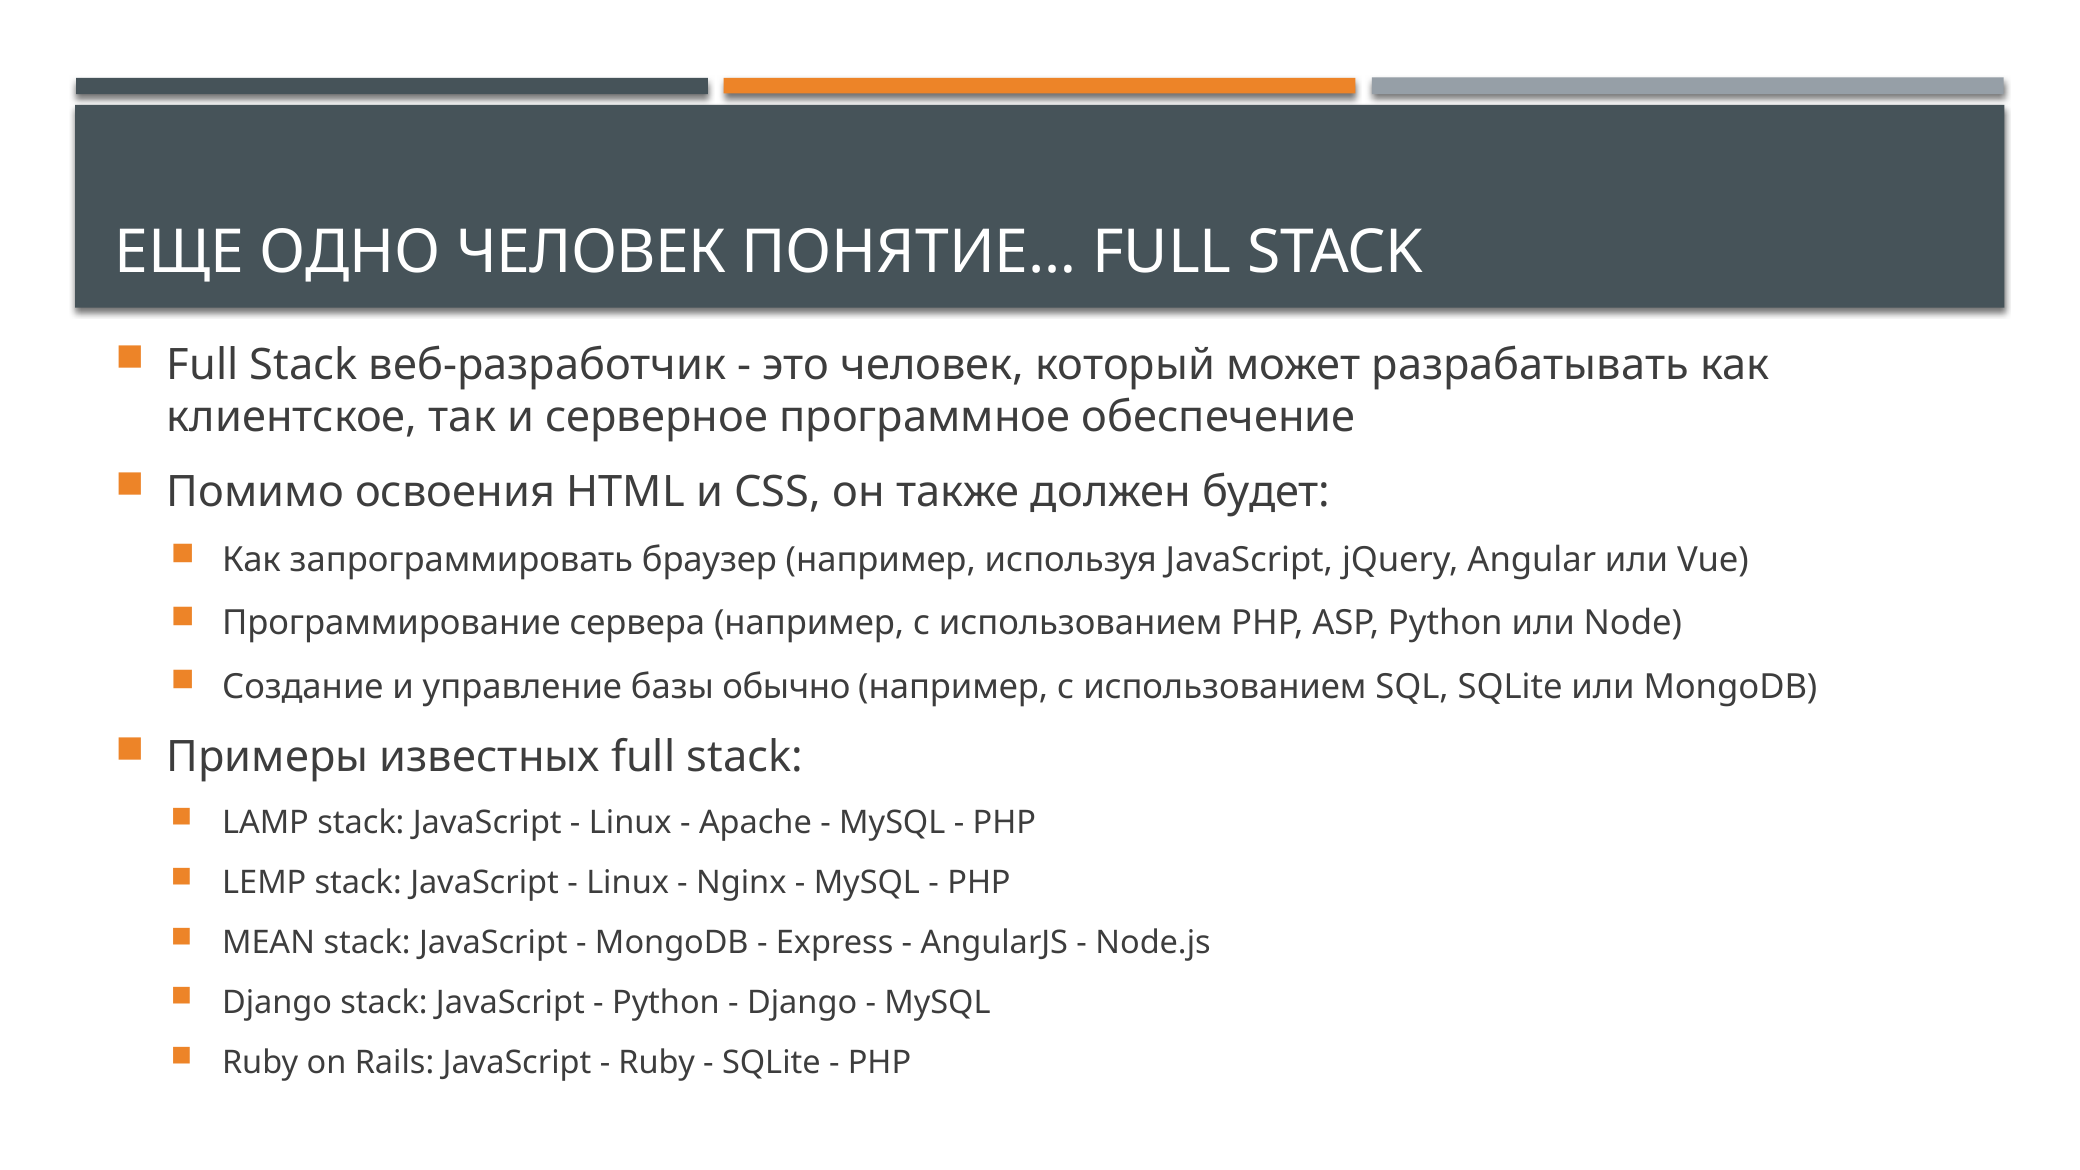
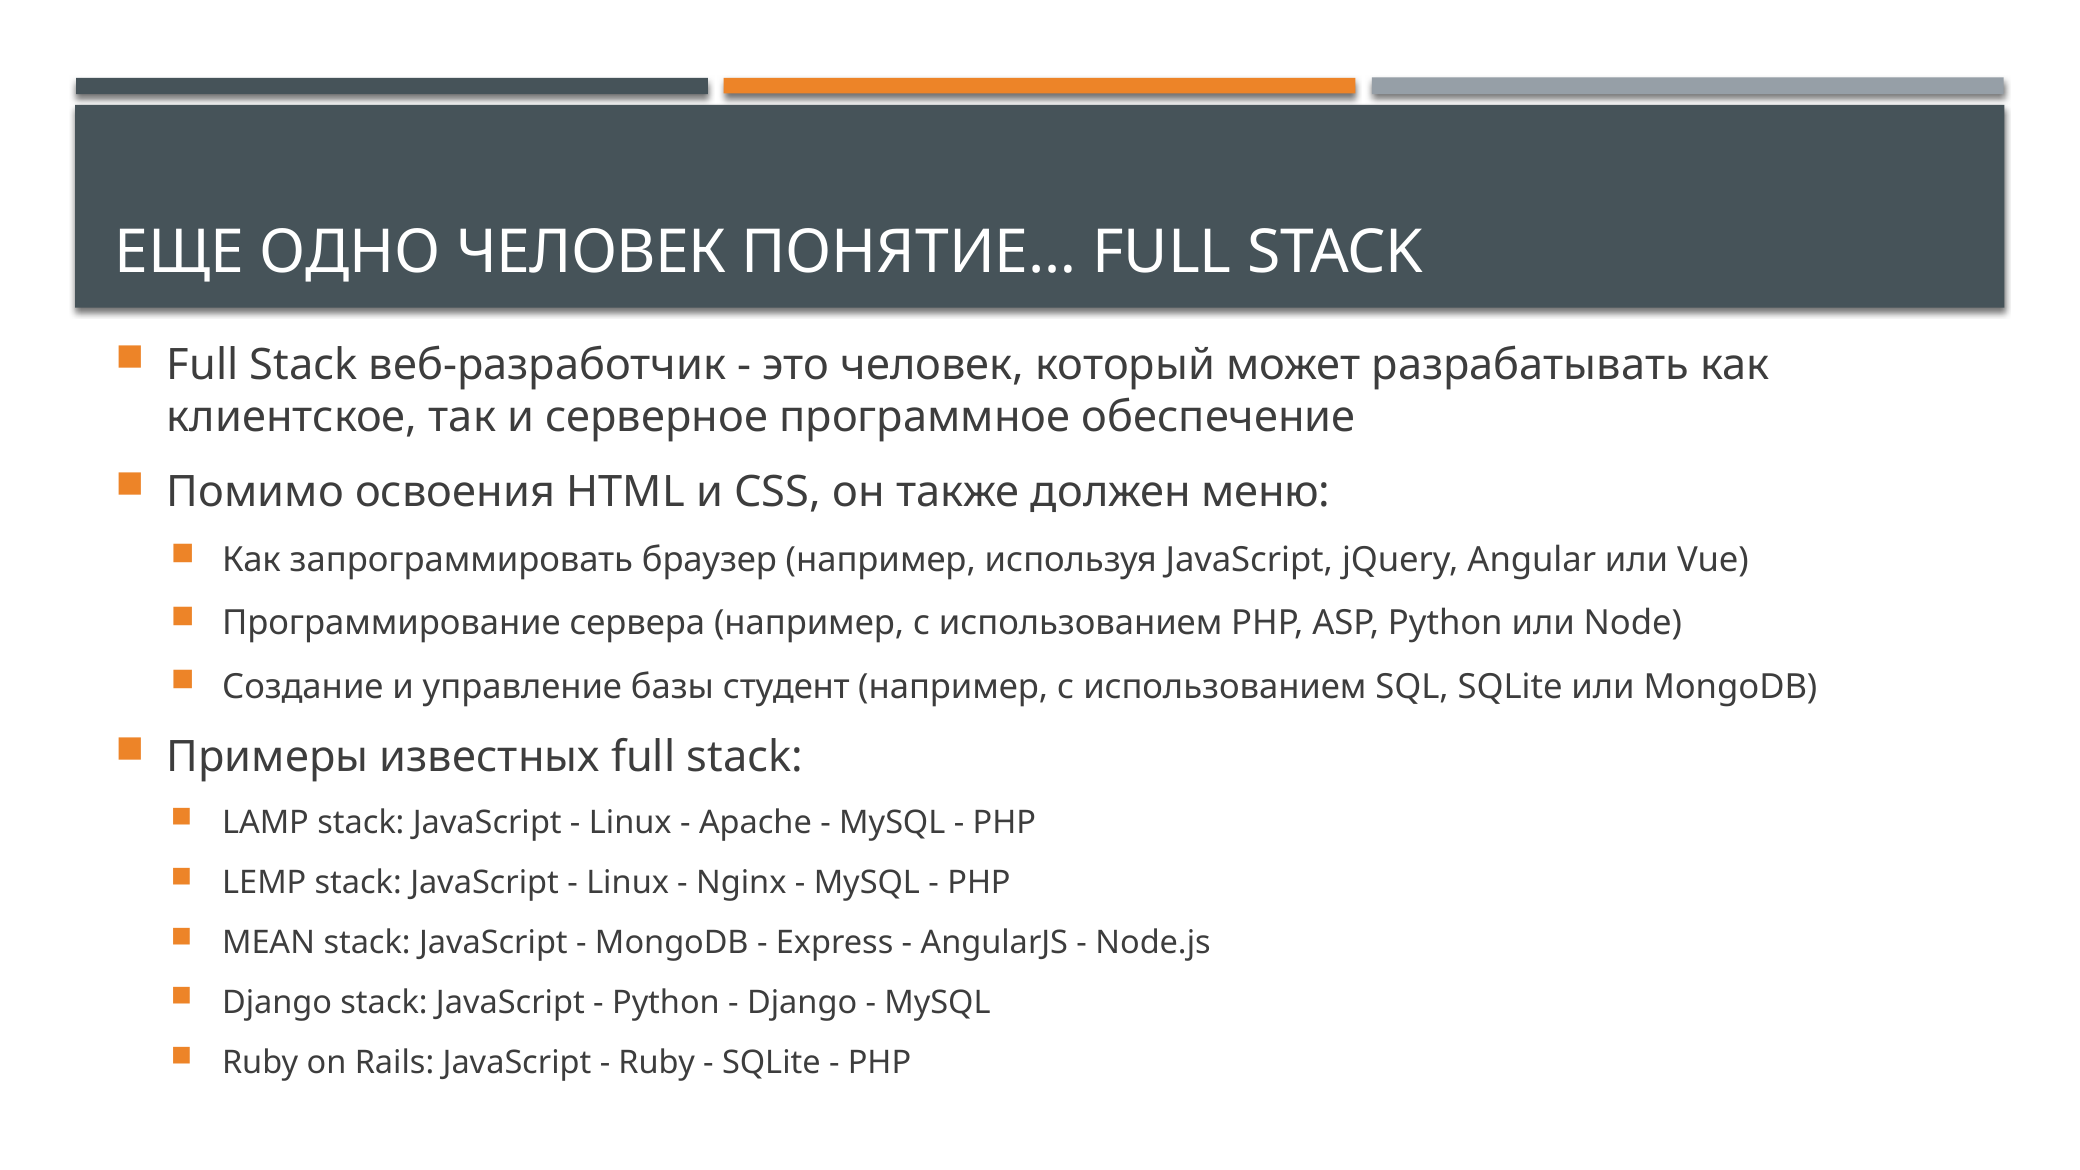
будет: будет -> меню (1266, 492)
обычно: обычно -> студент (786, 687)
